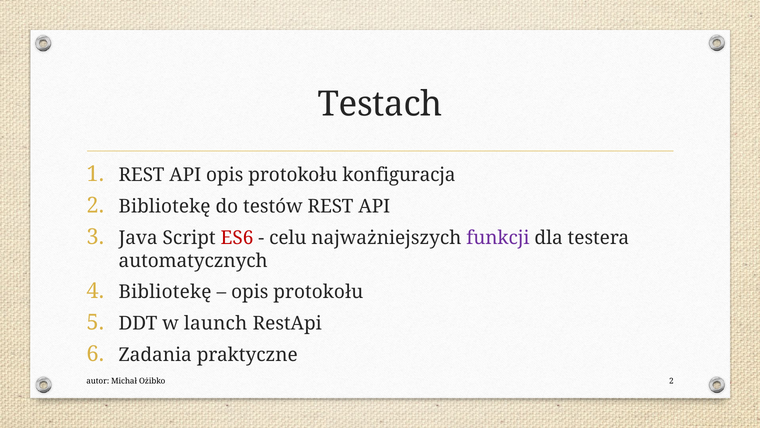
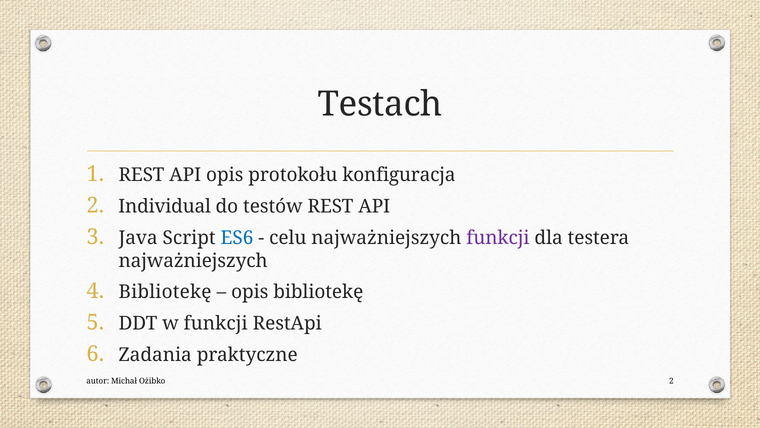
2 Bibliotekę: Bibliotekę -> Individual (165, 206)
ES6 colour: red -> blue (237, 238)
automatycznych: automatycznych -> najważniejszych (193, 260)
protokołu: protokołu -> bibliotekę (318, 292)
w launch: launch -> funkcji (216, 323)
